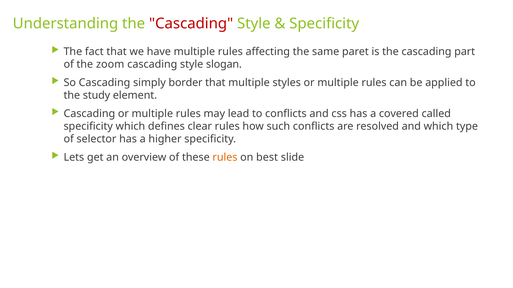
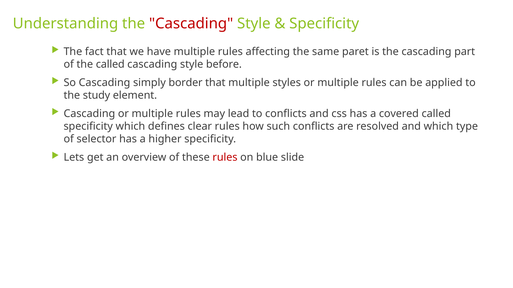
the zoom: zoom -> called (110, 65)
slogan: slogan -> before (224, 65)
rules colour: orange -> red (225, 158)
best: best -> blue (267, 158)
